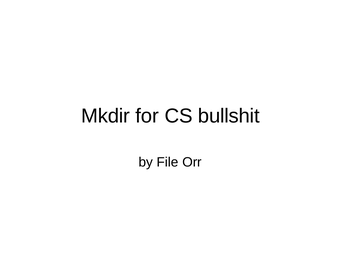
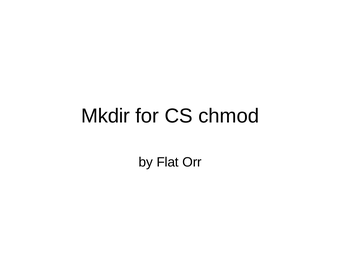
bullshit: bullshit -> chmod (229, 116)
File: File -> Flat (168, 162)
